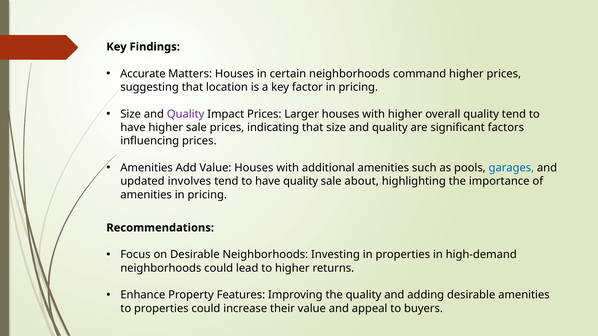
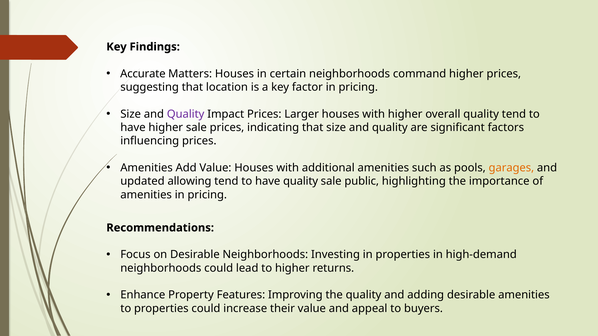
garages colour: blue -> orange (511, 168)
involves: involves -> allowing (189, 181)
about: about -> public (362, 181)
